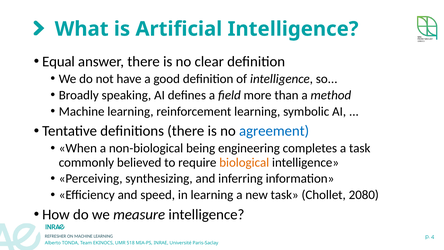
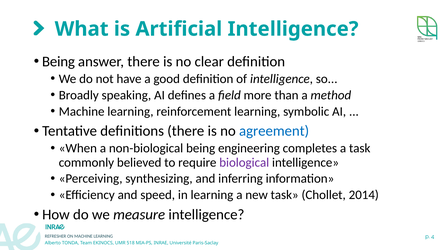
Equal: Equal -> Being (58, 61)
biological colour: orange -> purple (244, 162)
2080: 2080 -> 2014 (364, 195)
